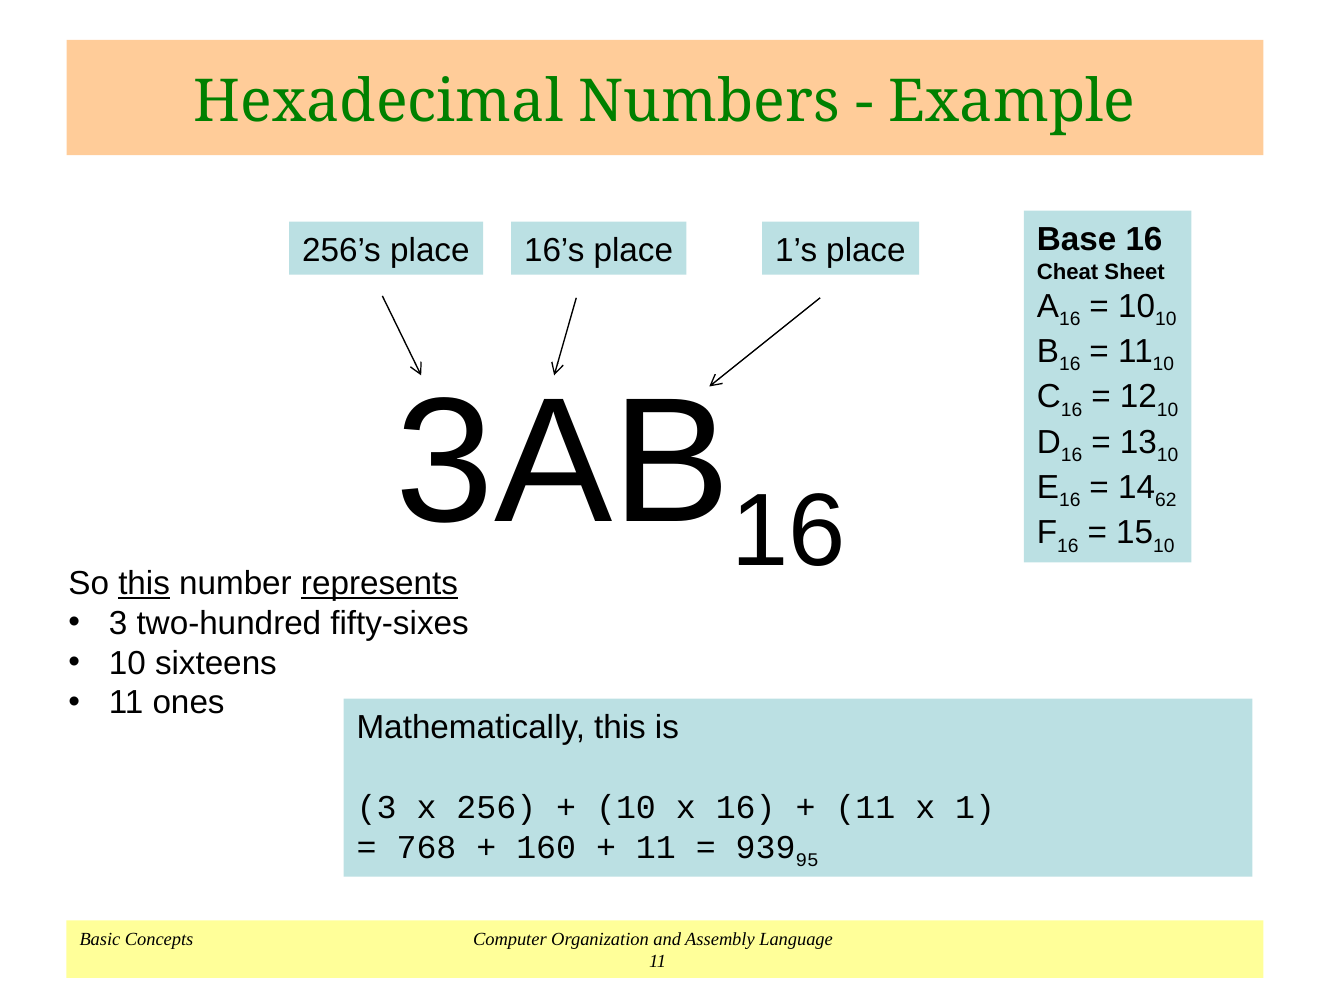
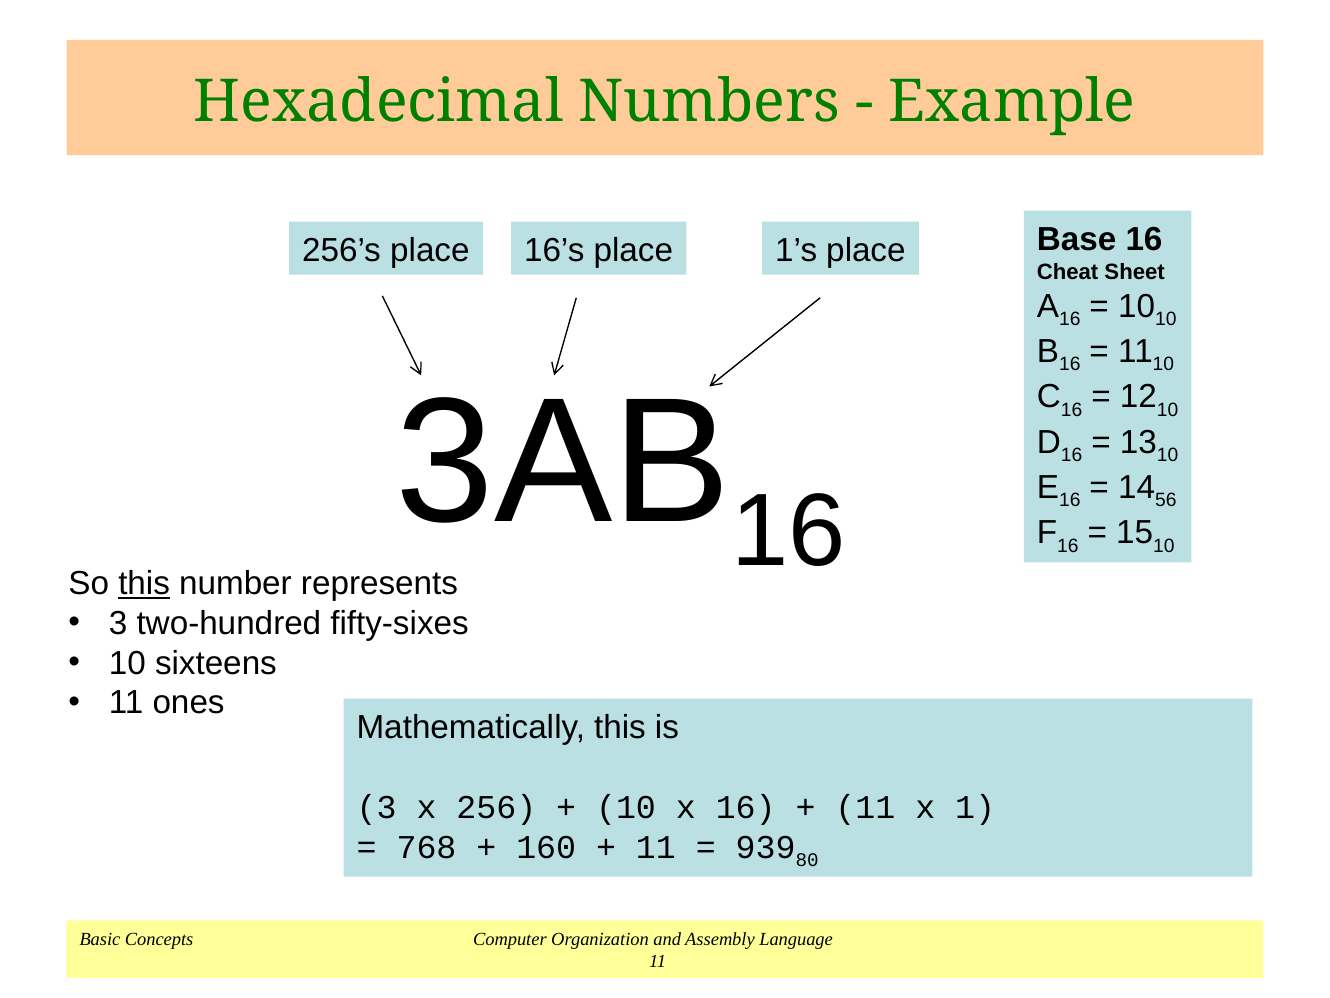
62: 62 -> 56 (1166, 500)
represents underline: present -> none (379, 583)
95: 95 -> 80 (807, 860)
